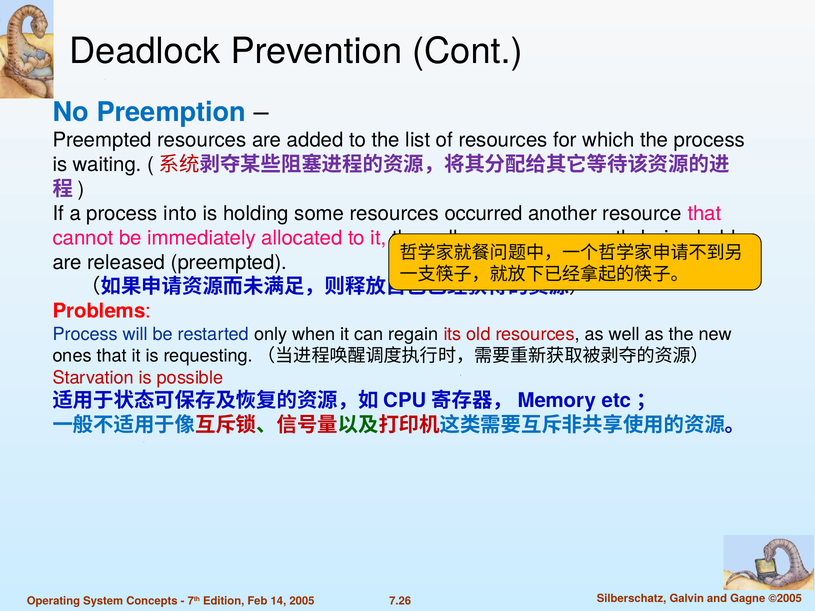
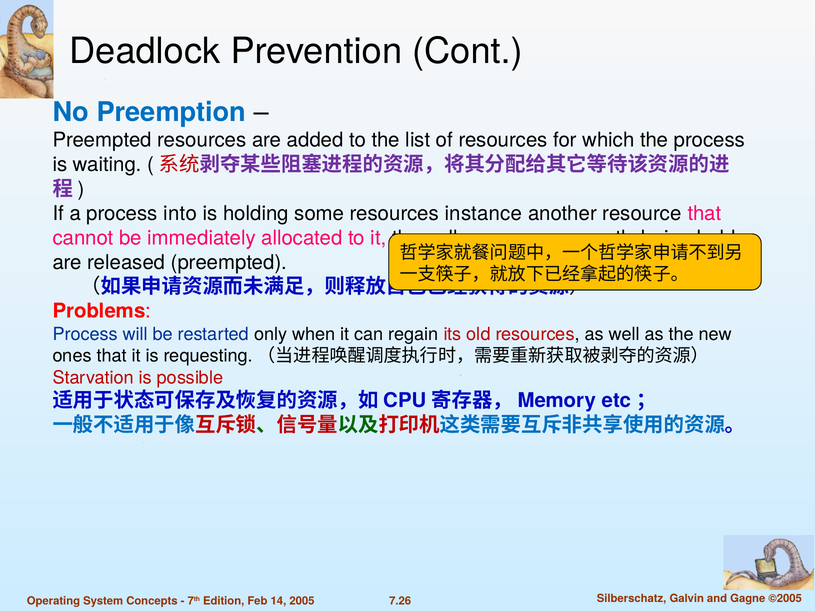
occurred: occurred -> instance (483, 214)
